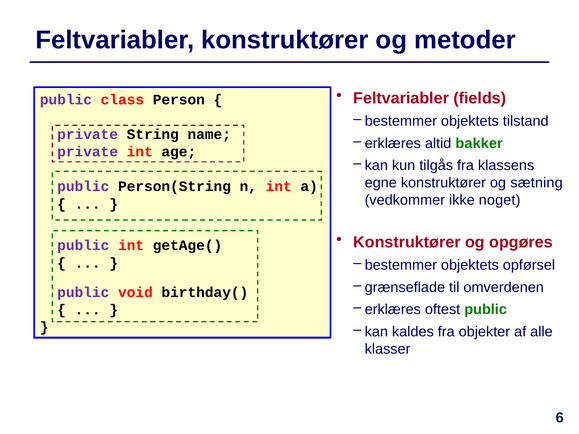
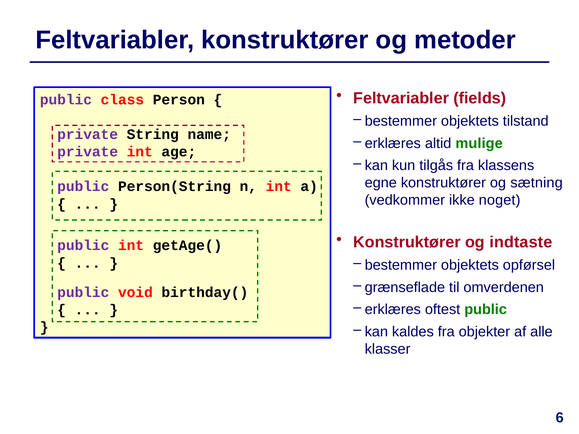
bakker: bakker -> mulige (479, 143)
opgøres: opgøres -> indtaste (521, 242)
